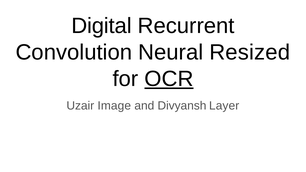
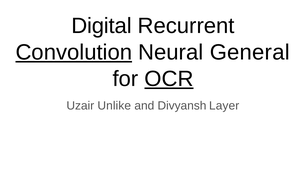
Convolution underline: none -> present (74, 52)
Resized: Resized -> General (250, 52)
Image: Image -> Unlike (114, 106)
